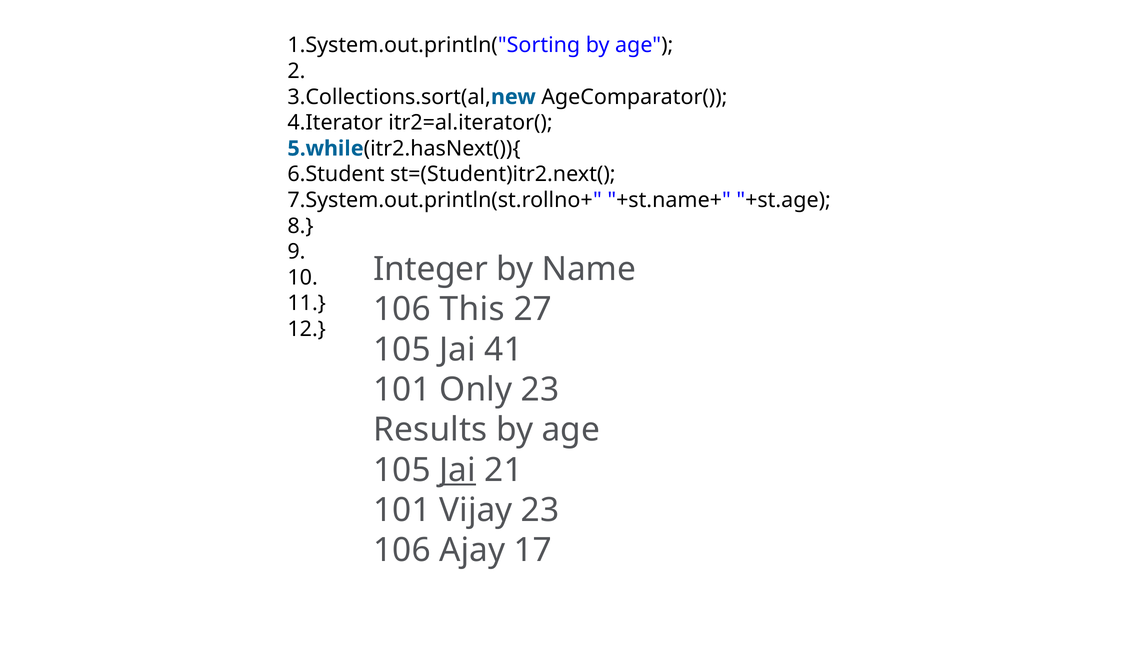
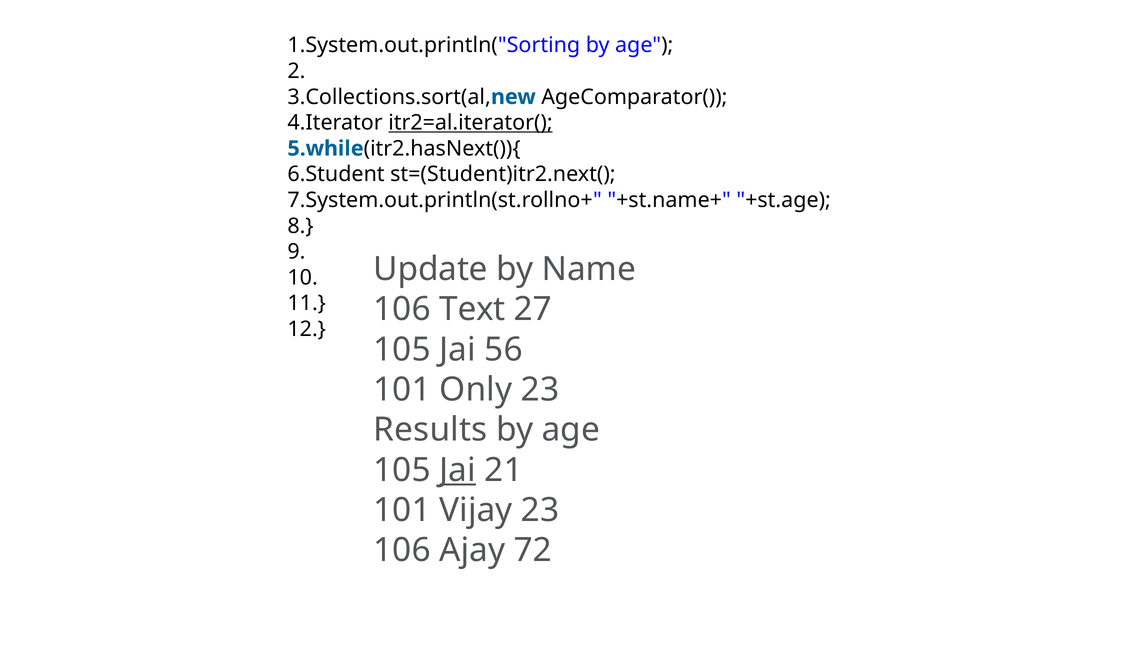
itr2=al.iterator( underline: none -> present (470, 123)
Integer: Integer -> Update (431, 269)
This: This -> Text (472, 309)
41: 41 -> 56 (504, 350)
17: 17 -> 72 (533, 550)
